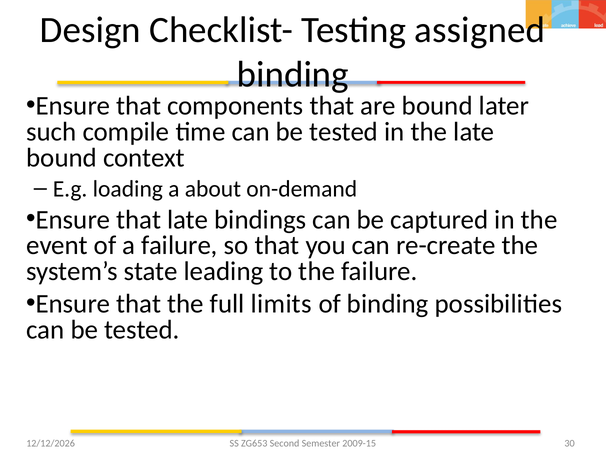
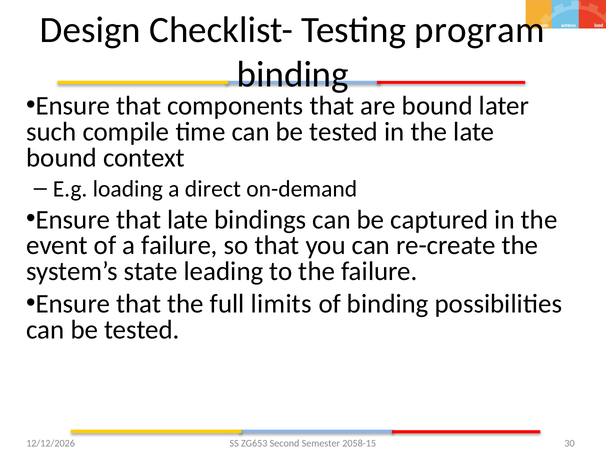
assigned: assigned -> program (480, 30)
about: about -> direct (213, 189)
2009-15: 2009-15 -> 2058-15 (359, 443)
